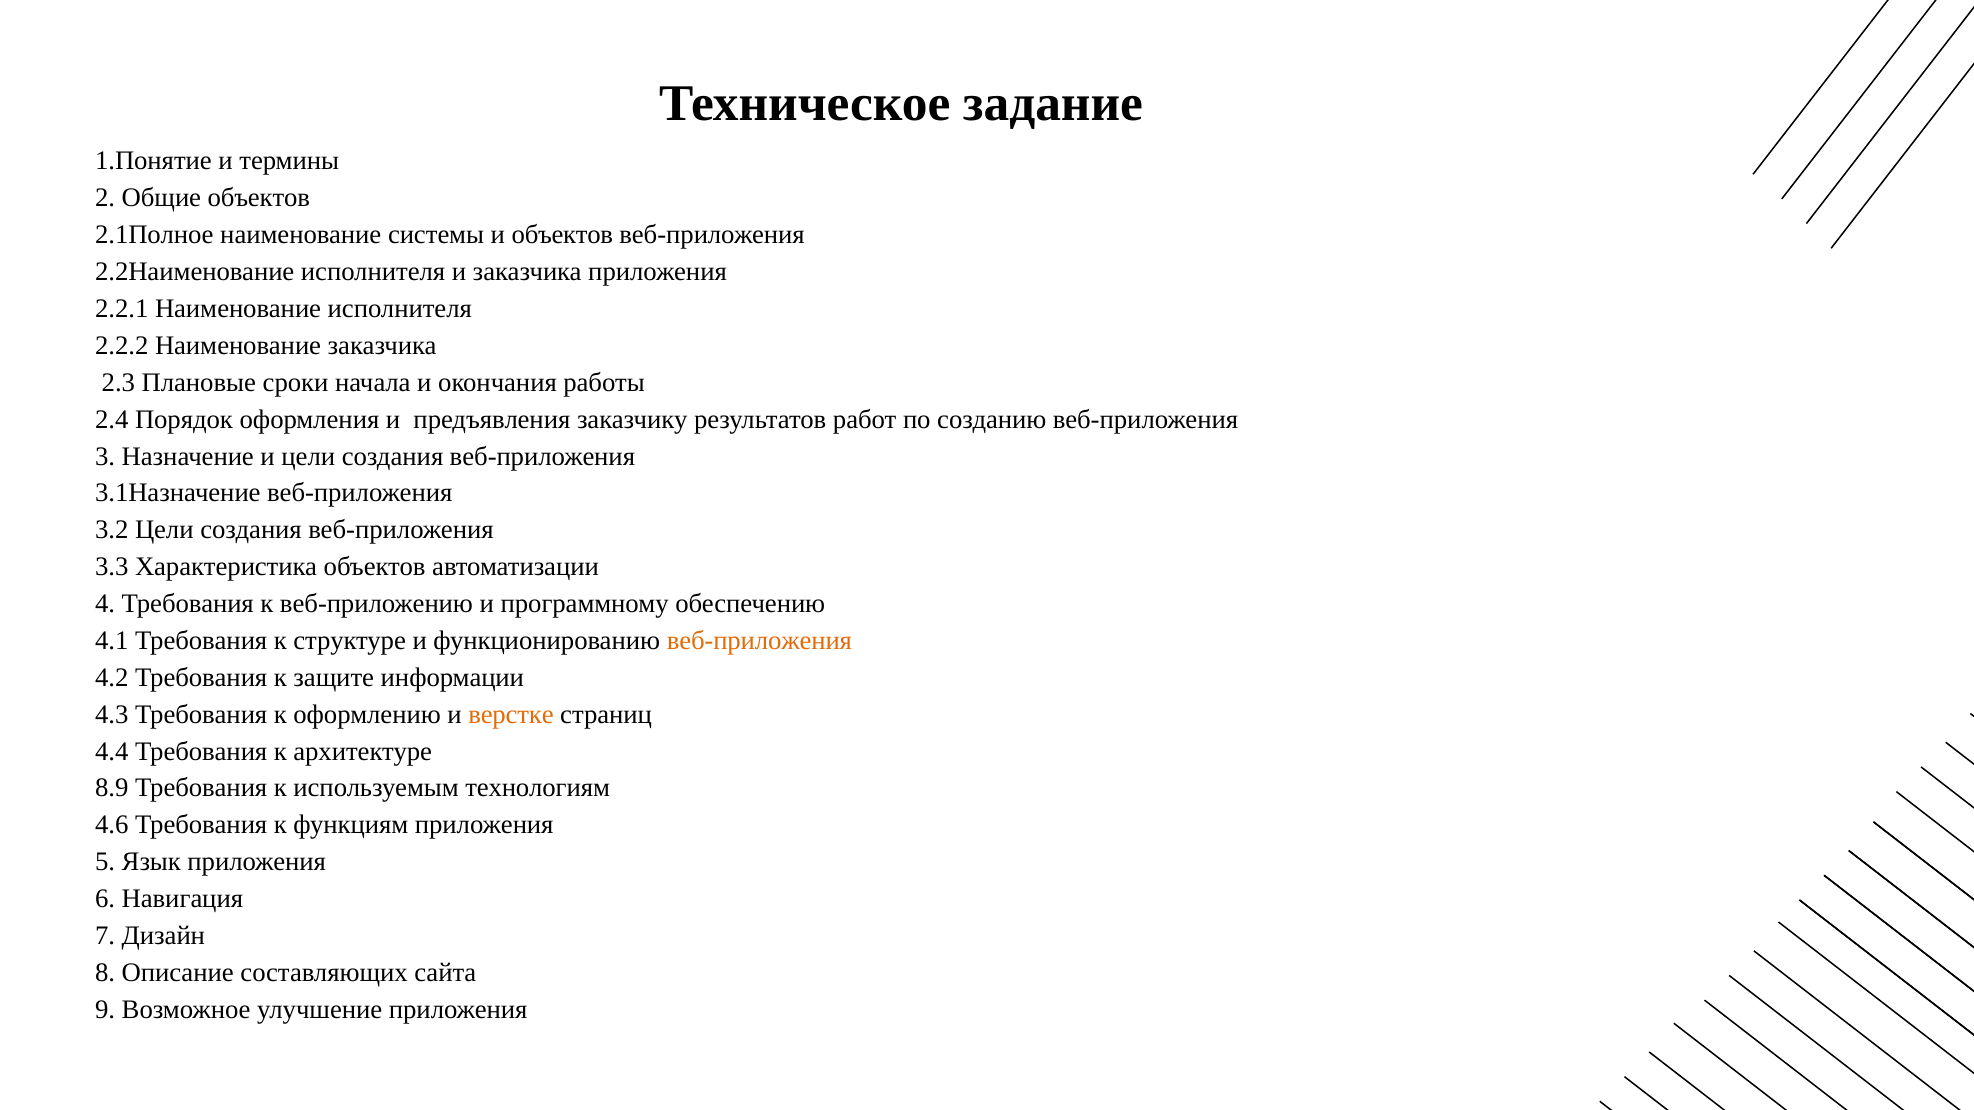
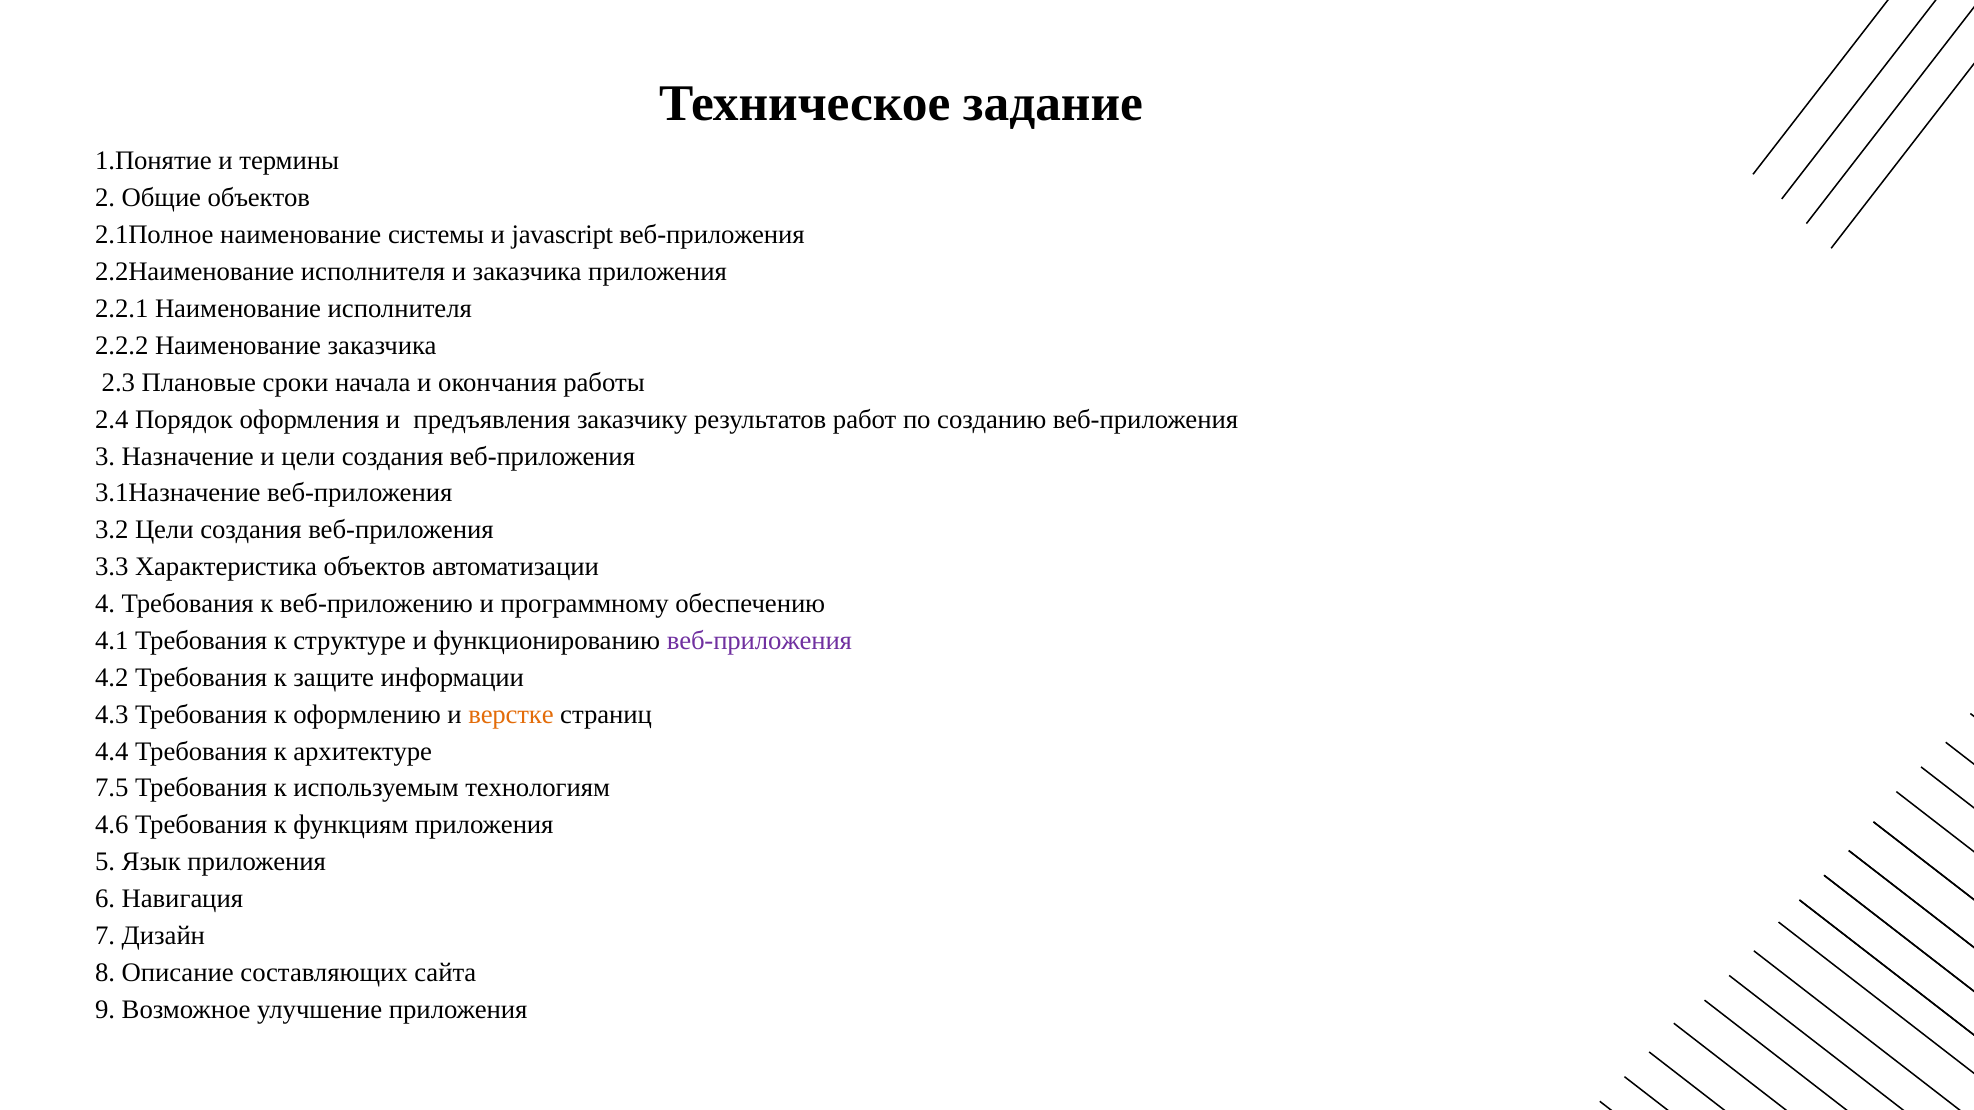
и объектов: объектов -> javascript (562, 235)
веб-приложения colour: orange -> purple (759, 641)
8.9: 8.9 -> 7.5 (112, 788)
